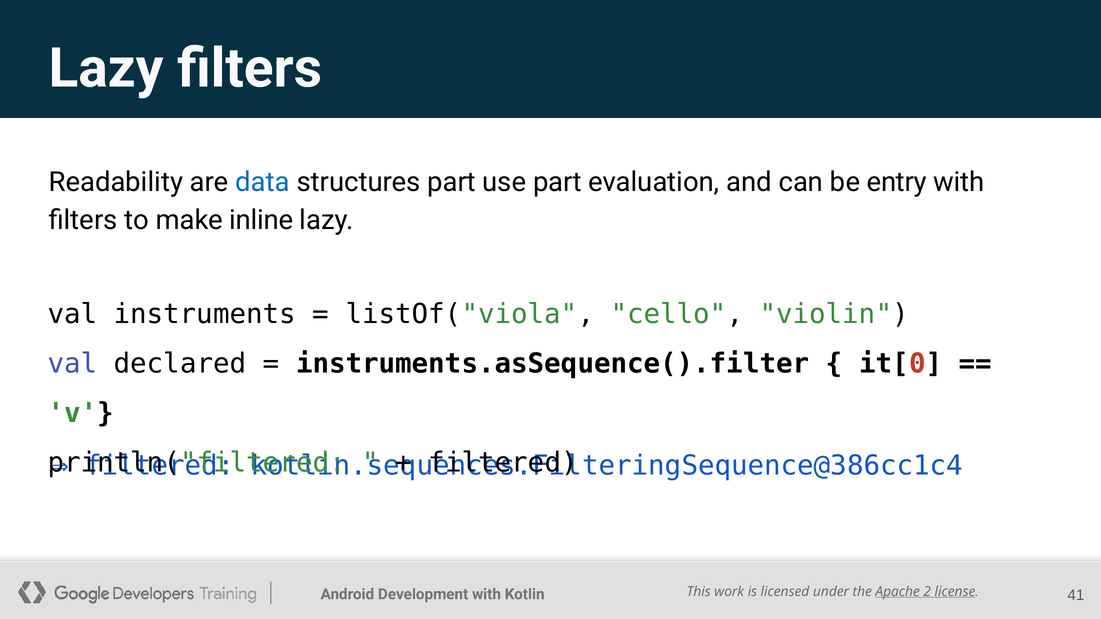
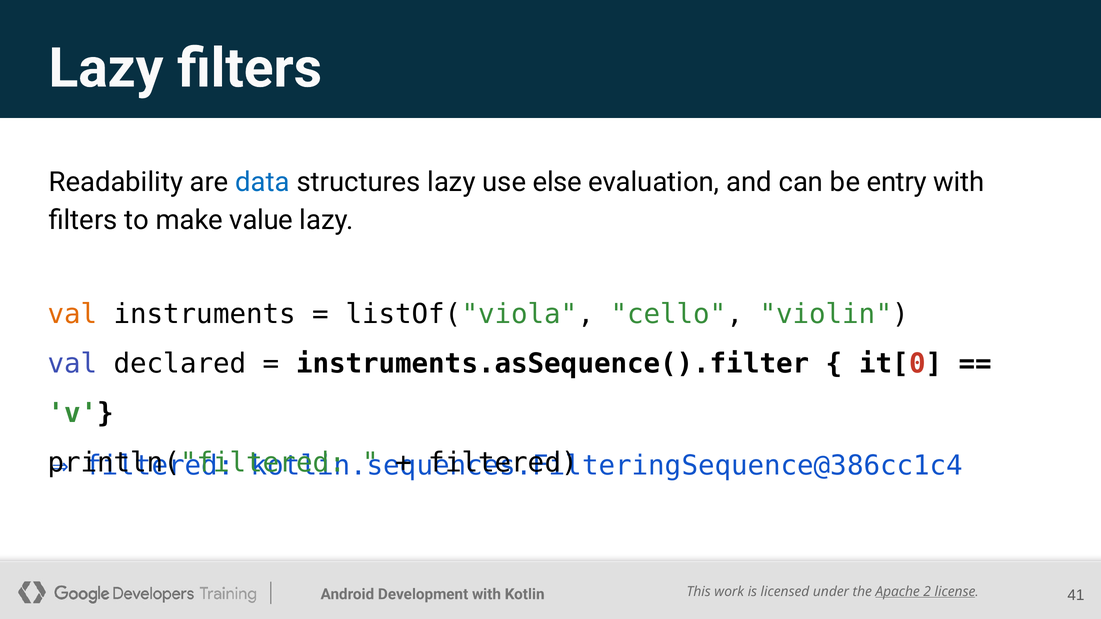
structures part: part -> lazy (451, 182)
use part: part -> else (557, 182)
inline: inline -> value (261, 220)
val colour: black -> orange (73, 314)
